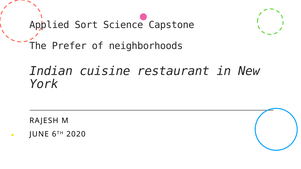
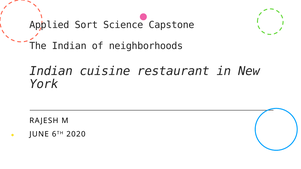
The Prefer: Prefer -> Indian (69, 46)
